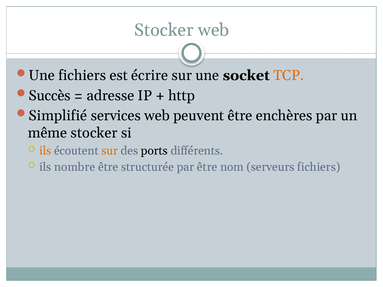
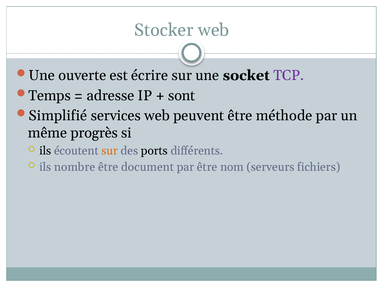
Une fichiers: fichiers -> ouverte (82, 75)
TCP colour: orange -> purple (289, 75)
Succès: Succès -> Temps (50, 96)
http: http -> sont (182, 96)
enchères: enchères -> méthode (284, 116)
même stocker: stocker -> progrès (94, 133)
ils colour: orange -> black (45, 151)
structurée: structurée -> document (148, 167)
